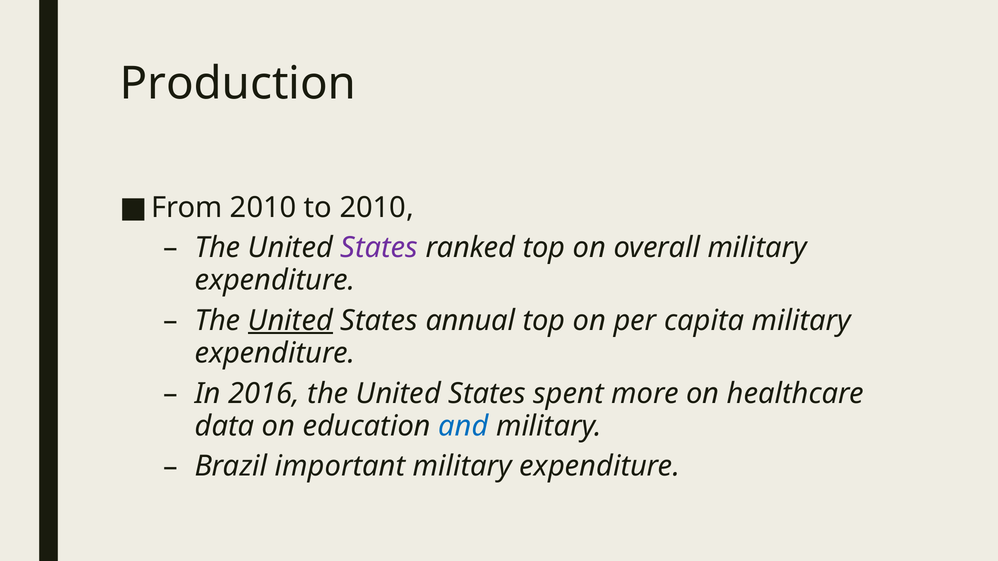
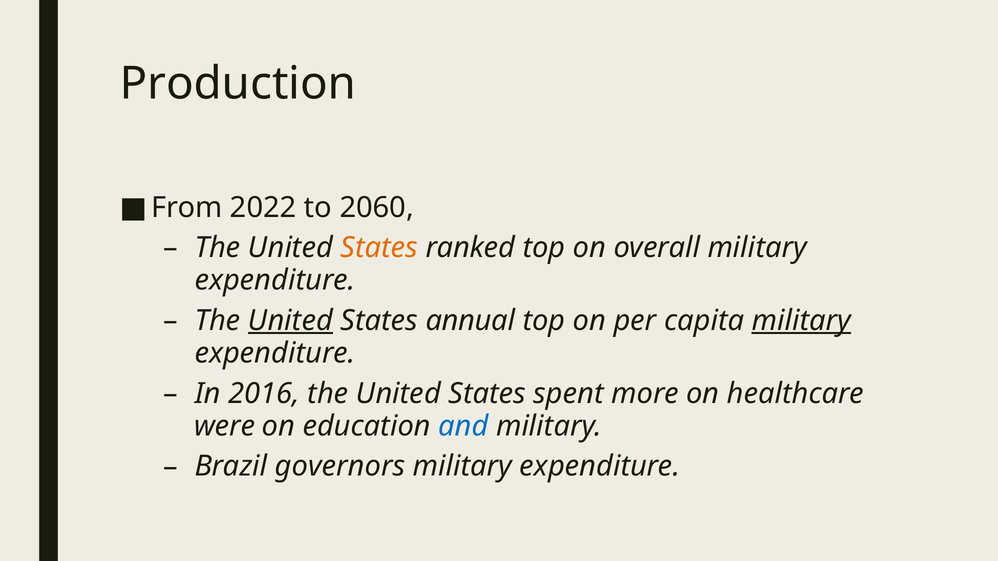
From 2010: 2010 -> 2022 (263, 208)
to 2010: 2010 -> 2060 (377, 208)
States colour: purple -> orange (379, 248)
military underline: none -> present (801, 321)
data: data -> were (225, 427)
important: important -> governors (340, 467)
